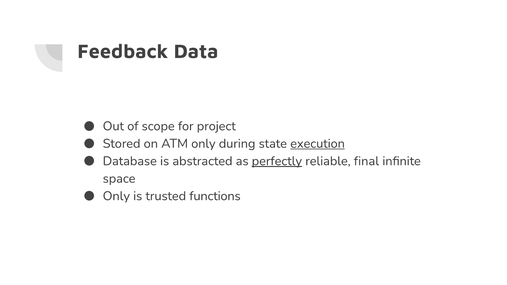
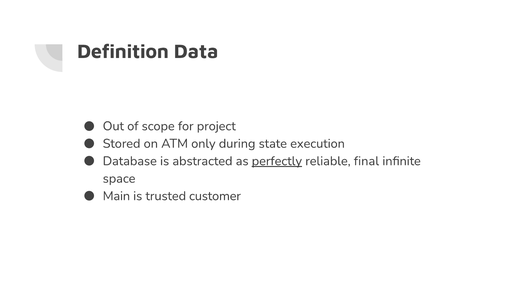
Feedback: Feedback -> Definition (123, 51)
execution underline: present -> none (318, 144)
Only: Only -> Main (116, 196)
functions: functions -> customer (215, 196)
